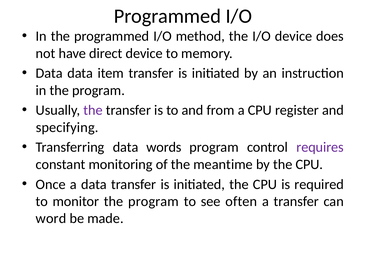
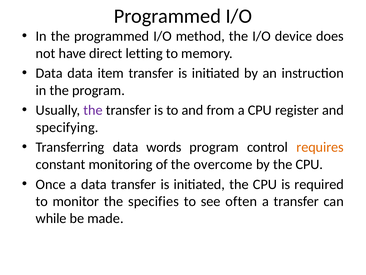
direct device: device -> letting (144, 53)
requires colour: purple -> orange (320, 147)
meantime: meantime -> overcome (223, 164)
monitor the program: program -> specifies (153, 201)
word: word -> while (51, 218)
